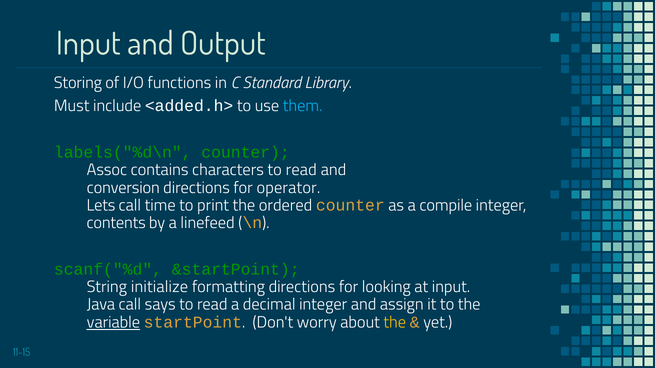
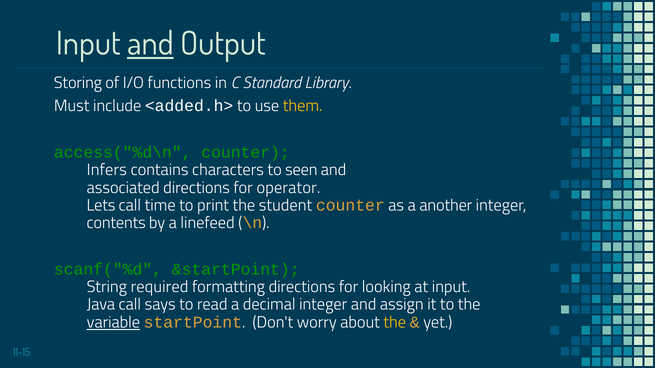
and underline: none -> present (150, 44)
them colour: light blue -> yellow (303, 106)
labels("%d\n: labels("%d\n -> access("%d\n (123, 153)
Assoc: Assoc -> Infers (107, 170)
characters to read: read -> seen (301, 170)
conversion: conversion -> associated (123, 188)
ordered: ordered -> student (286, 206)
compile: compile -> another (446, 206)
initialize: initialize -> required (160, 287)
